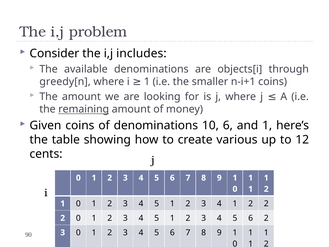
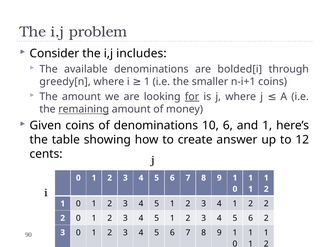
objects[i: objects[i -> bolded[i (240, 69)
for underline: none -> present (192, 97)
various: various -> answer (237, 140)
